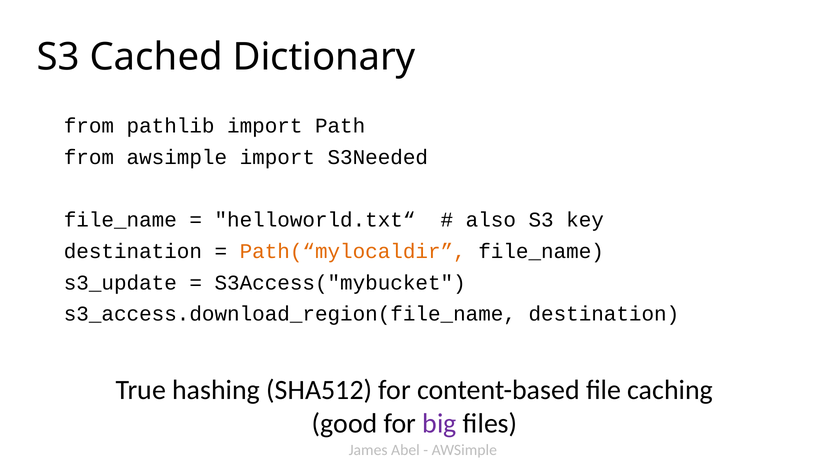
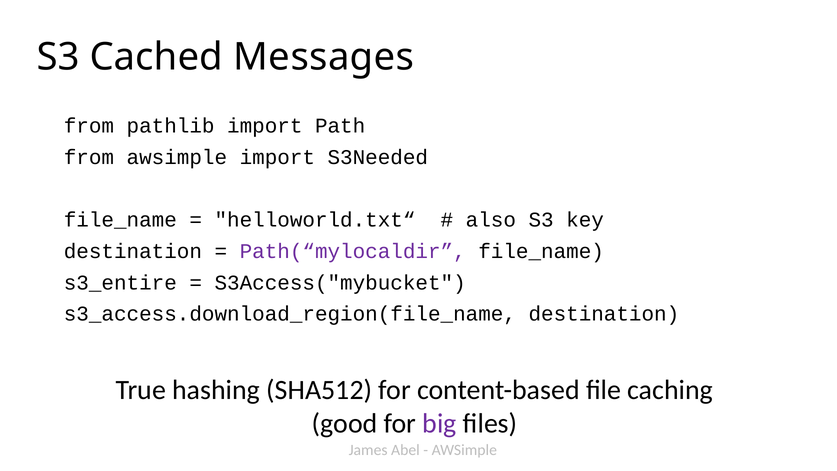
Dictionary: Dictionary -> Messages (324, 57)
Path(“mylocaldir colour: orange -> purple (353, 251)
s3_update: s3_update -> s3_entire (120, 283)
